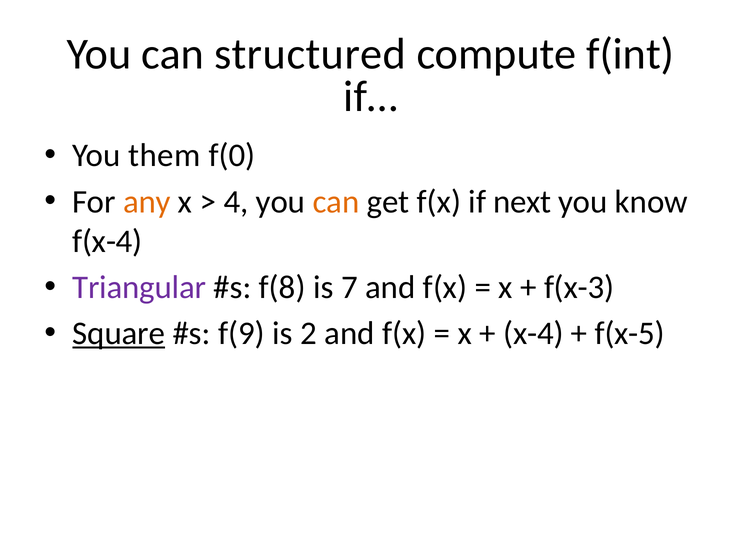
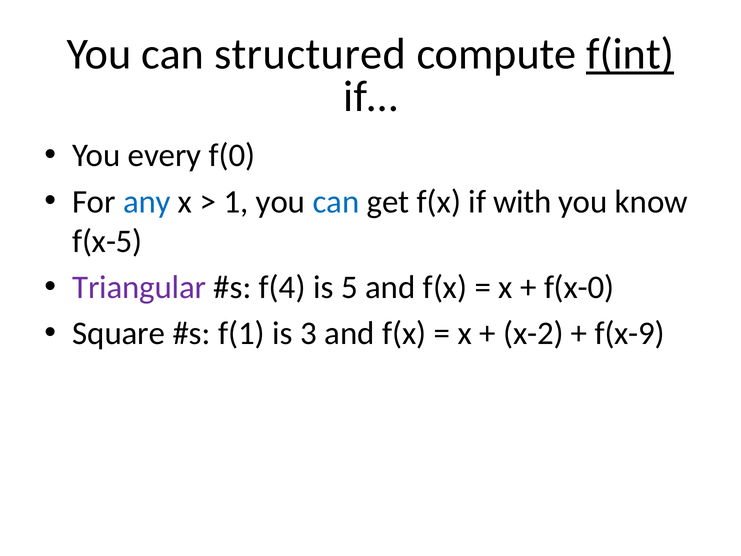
f(int underline: none -> present (630, 54)
them: them -> every (165, 155)
any colour: orange -> blue (147, 202)
4: 4 -> 1 (236, 202)
can colour: orange -> blue (336, 202)
next: next -> with (522, 202)
f(x-4: f(x-4 -> f(x-5 (107, 241)
f(8: f(8 -> f(4 (282, 287)
7: 7 -> 5 (349, 287)
f(x-3: f(x-3 -> f(x-0 (579, 287)
Square underline: present -> none (119, 333)
f(9: f(9 -> f(1 (242, 333)
2: 2 -> 3 (309, 333)
x-4: x-4 -> x-2 (533, 333)
f(x-5: f(x-5 -> f(x-9 (630, 333)
